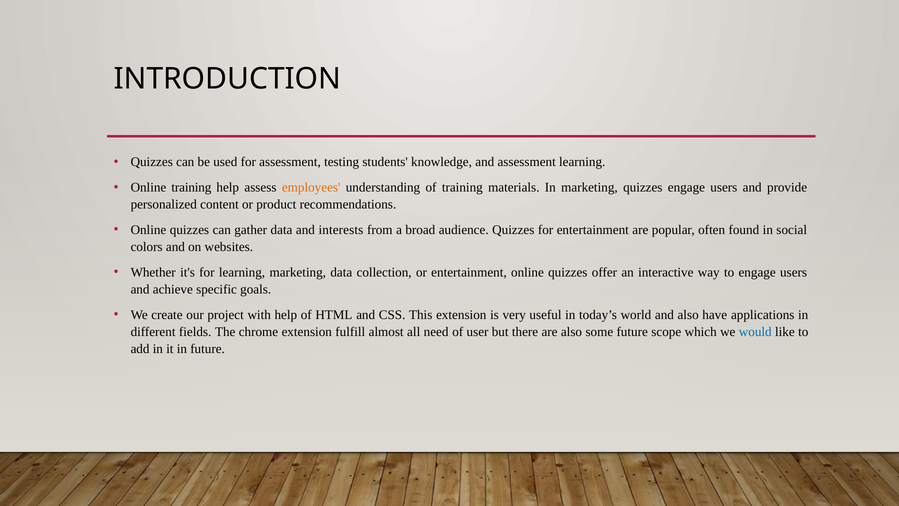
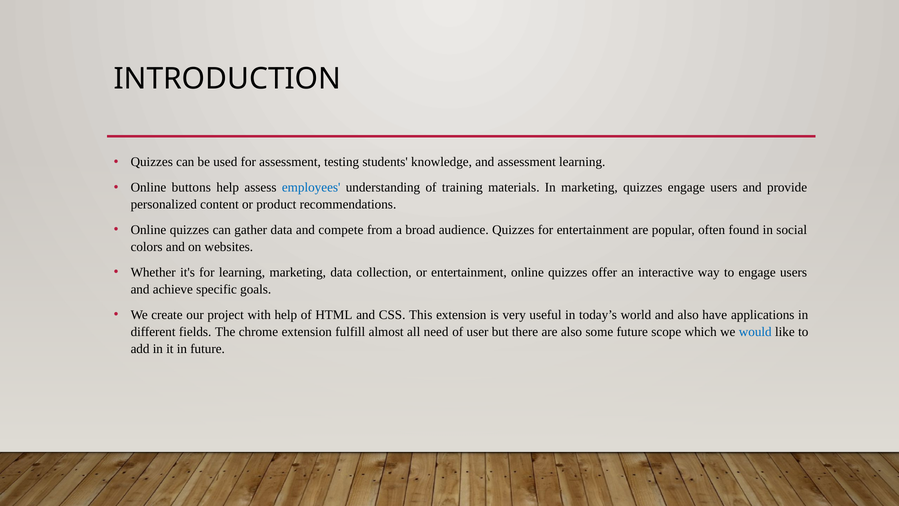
Online training: training -> buttons (191, 187)
employees colour: orange -> blue (311, 187)
interests: interests -> compete (341, 230)
